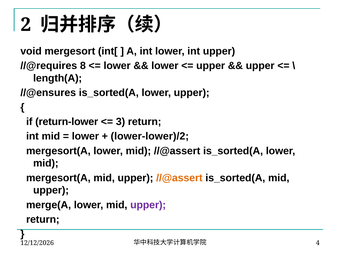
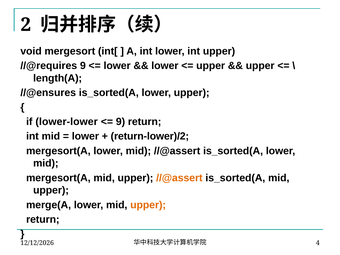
//@requires 8: 8 -> 9 (83, 66)
return-lower: return-lower -> lower-lower (67, 122)
3: 3 -> 9 (120, 122)
lower-lower)/2: lower-lower)/2 -> return-lower)/2 (150, 136)
upper colour: purple -> orange (148, 205)
